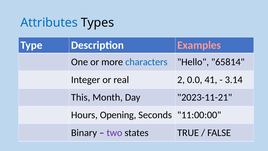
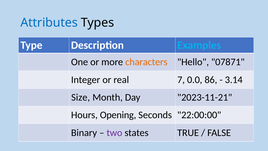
Examples colour: pink -> light blue (199, 45)
characters colour: blue -> orange (146, 62)
65814: 65814 -> 07871 (228, 62)
2: 2 -> 7 (181, 80)
41: 41 -> 86 (211, 80)
This: This -> Size (81, 97)
11:00:00: 11:00:00 -> 22:00:00 (199, 115)
